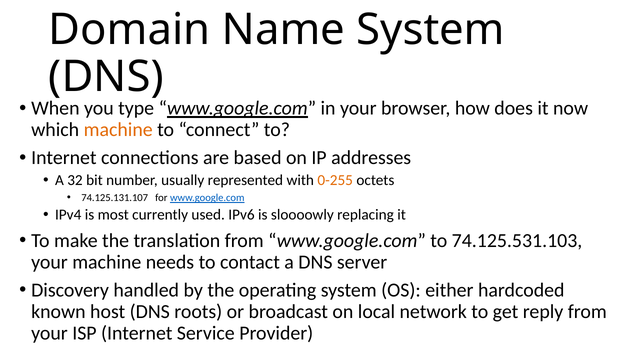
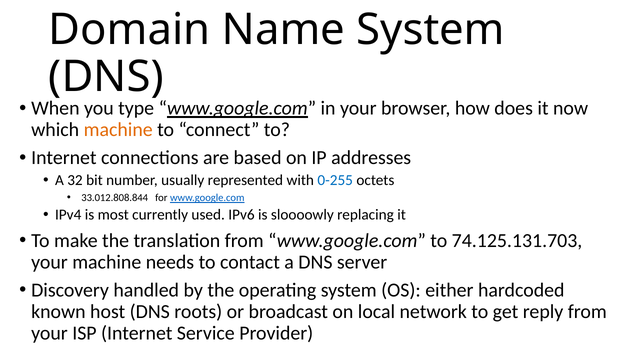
0-255 colour: orange -> blue (335, 180)
74.125.131.107: 74.125.131.107 -> 33.012.808.844 (115, 198)
74.125.531.103: 74.125.531.103 -> 74.125.131.703 (517, 240)
